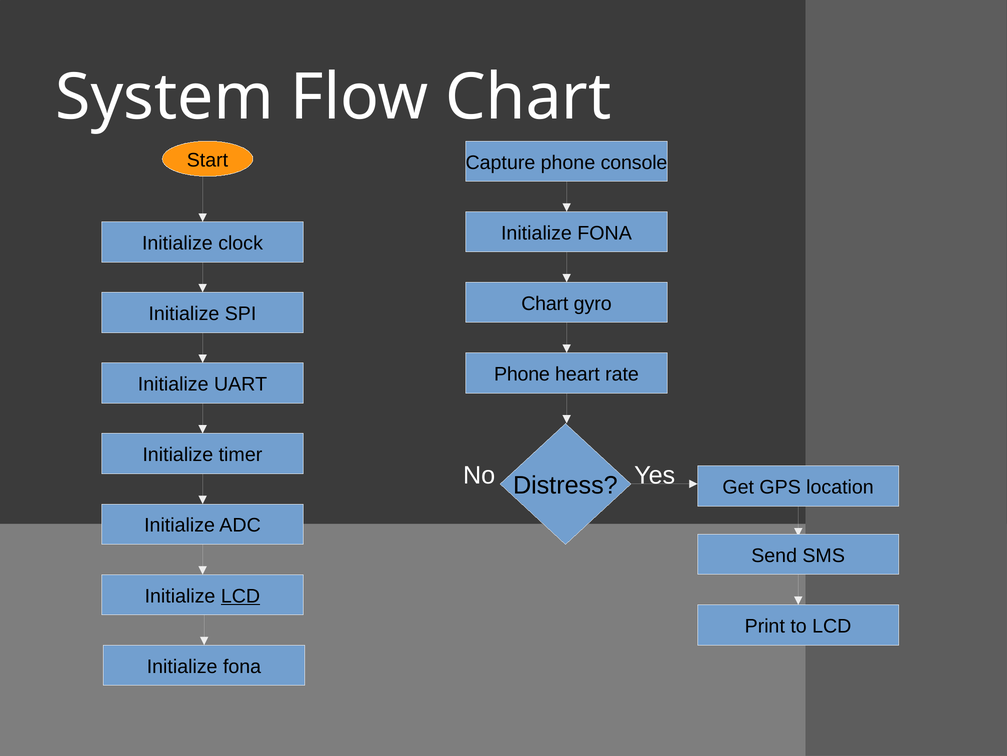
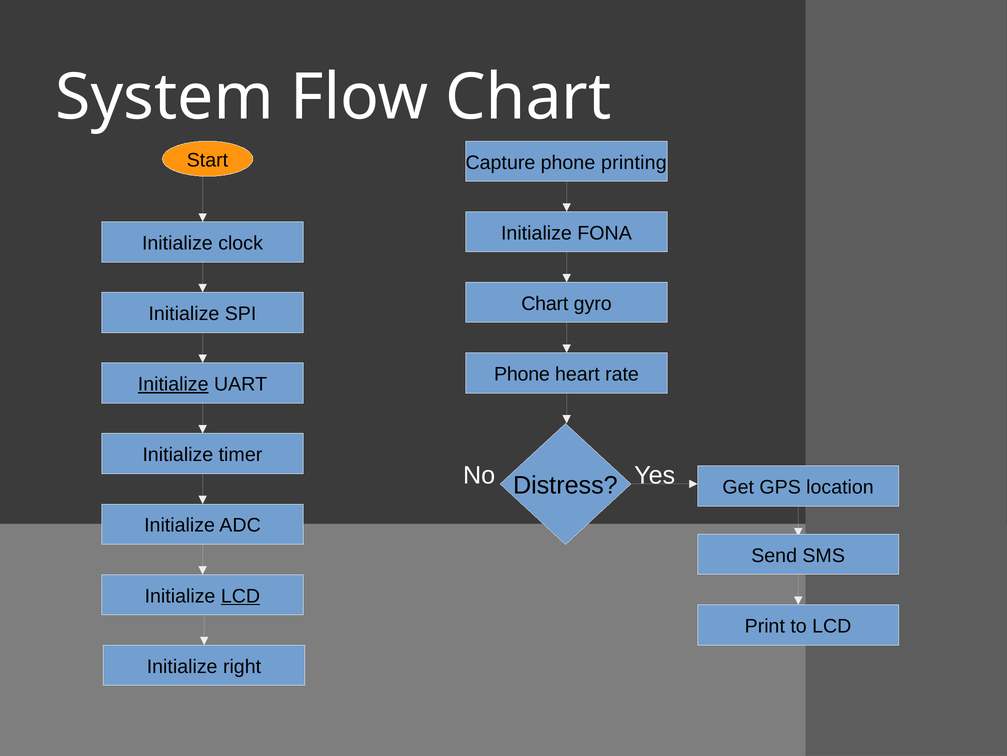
console: console -> printing (634, 162)
Initialize underline: none -> present (173, 384)
fona: fona -> right (242, 666)
